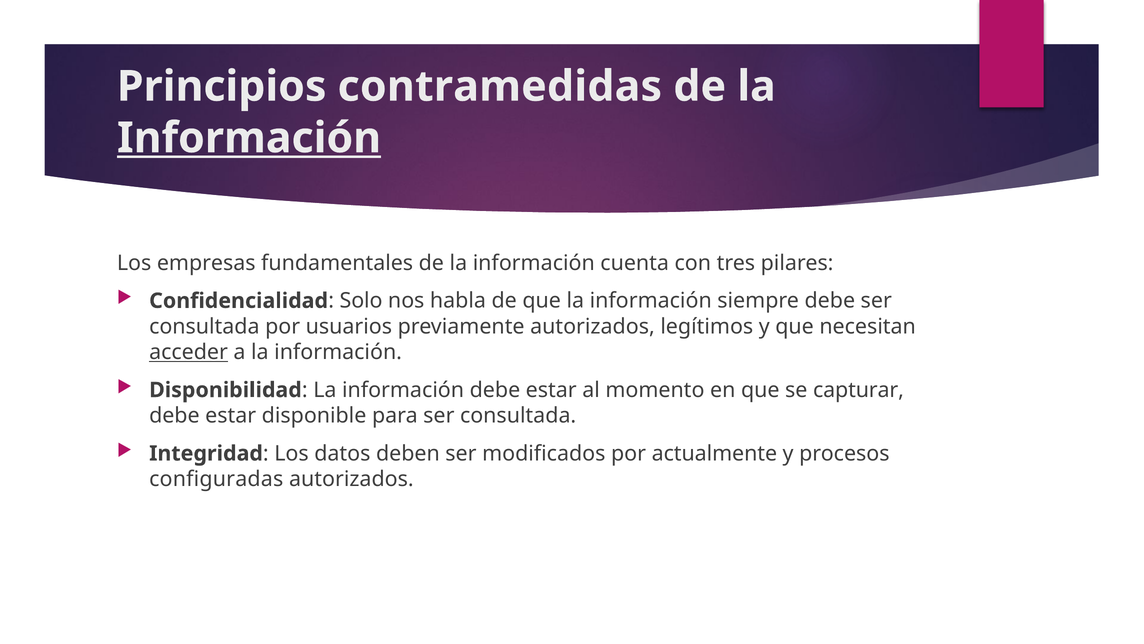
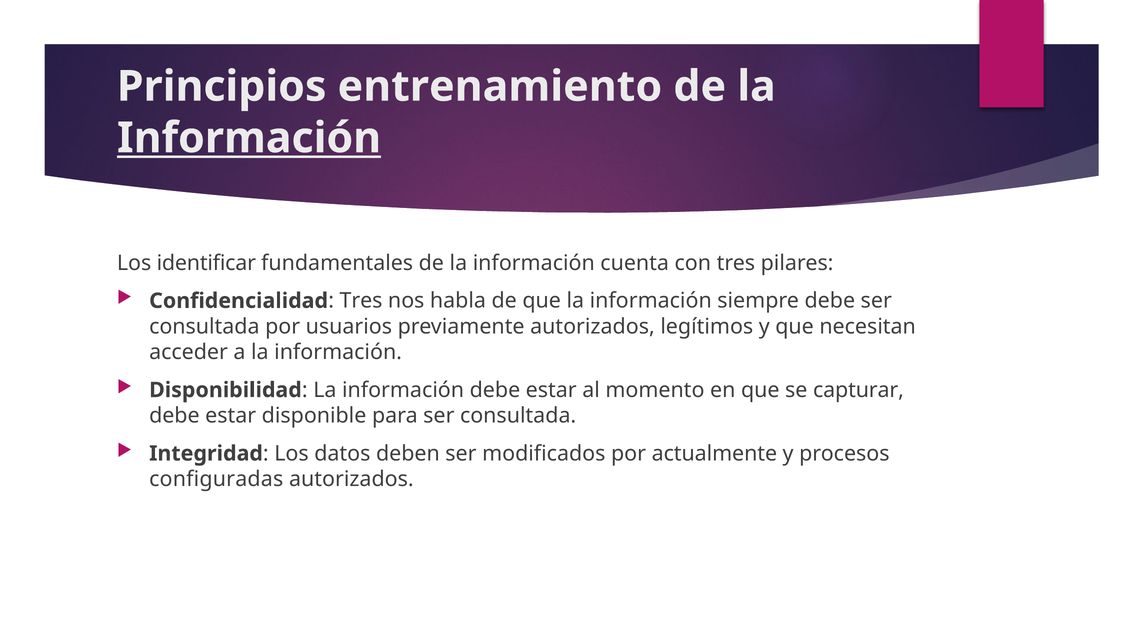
contramedidas: contramedidas -> entrenamiento (500, 87)
empresas: empresas -> identificar (206, 263)
Solo: Solo -> Tres (361, 301)
acceder underline: present -> none (189, 352)
